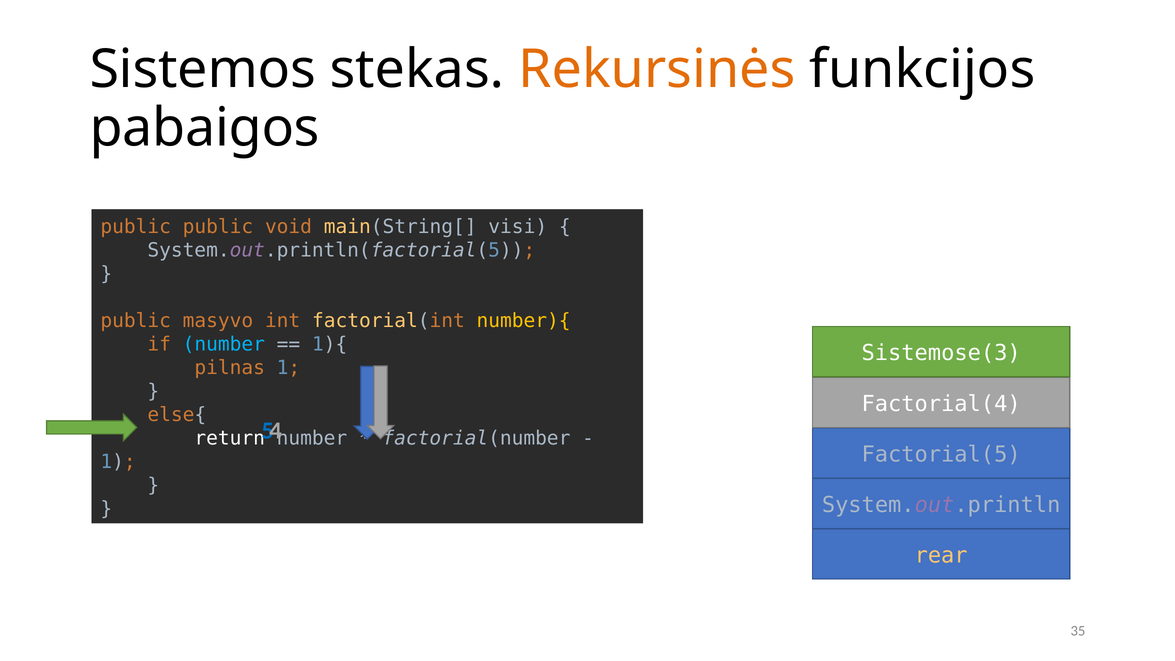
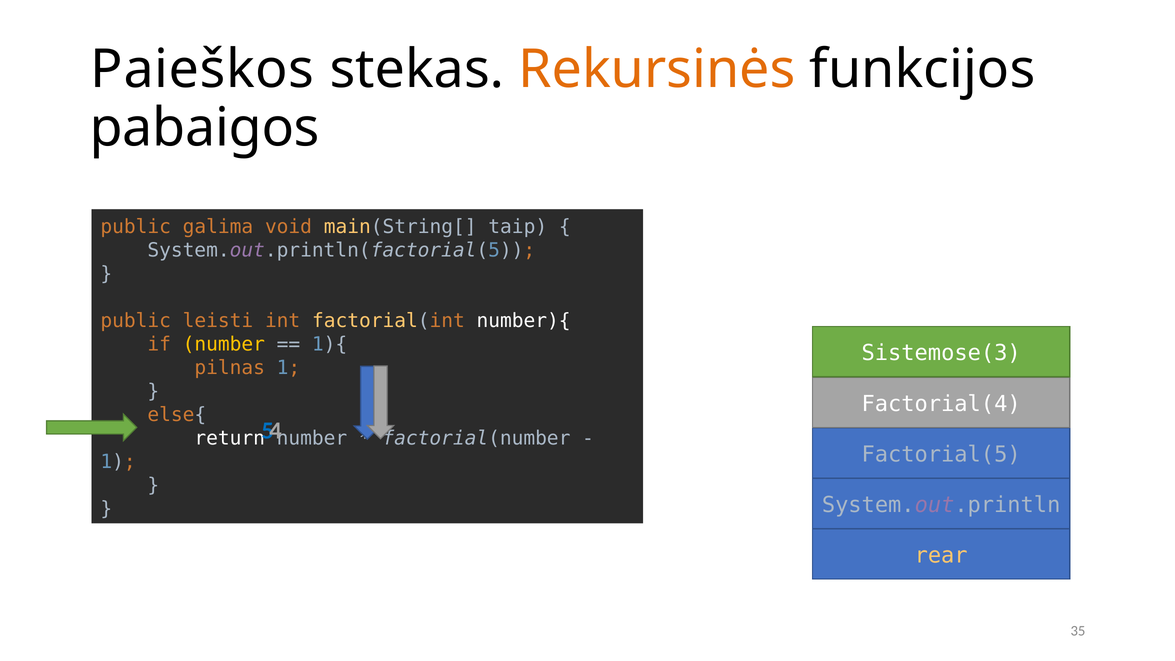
Sistemos: Sistemos -> Paieškos (202, 70)
public public: public -> galima (218, 227)
visi: visi -> taip (518, 227)
masyvo: masyvo -> leisti (218, 321)
number){ colour: yellow -> white (524, 321)
number colour: light blue -> yellow (224, 344)
